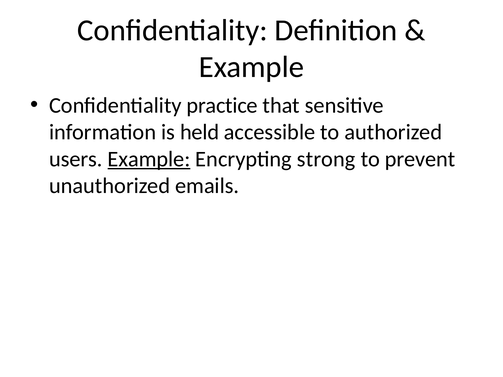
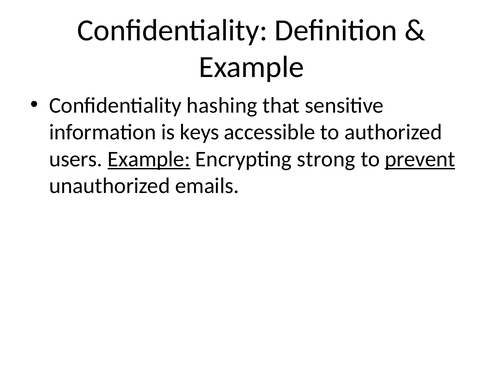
practice: practice -> hashing (222, 106)
held: held -> keys (200, 132)
prevent underline: none -> present (420, 159)
